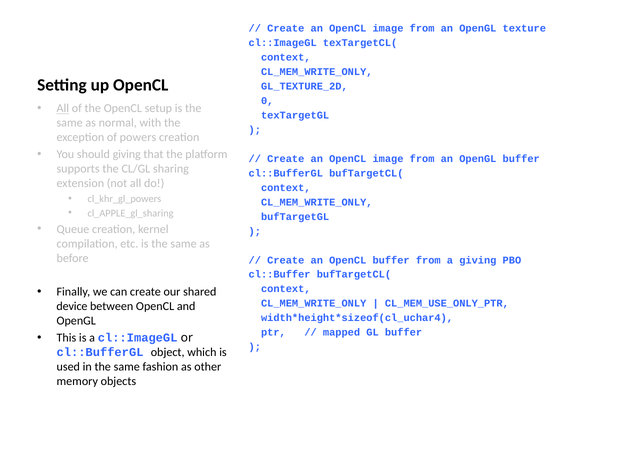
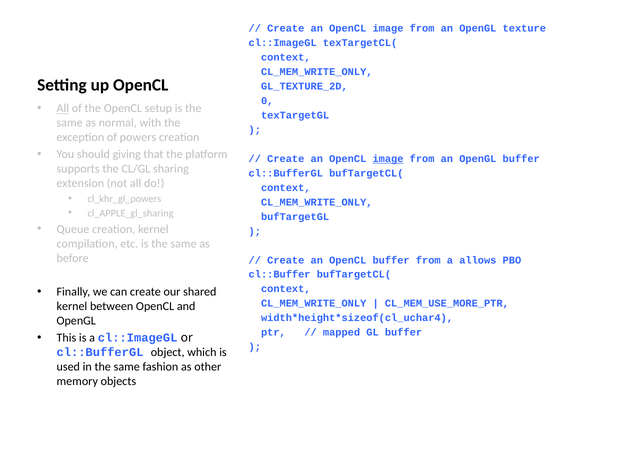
image underline: none -> present (388, 159)
a giving: giving -> allows (478, 260)
CL_MEM_USE_ONLY_PTR: CL_MEM_USE_ONLY_PTR -> CL_MEM_USE_MORE_PTR (447, 304)
device: device -> kernel (72, 306)
